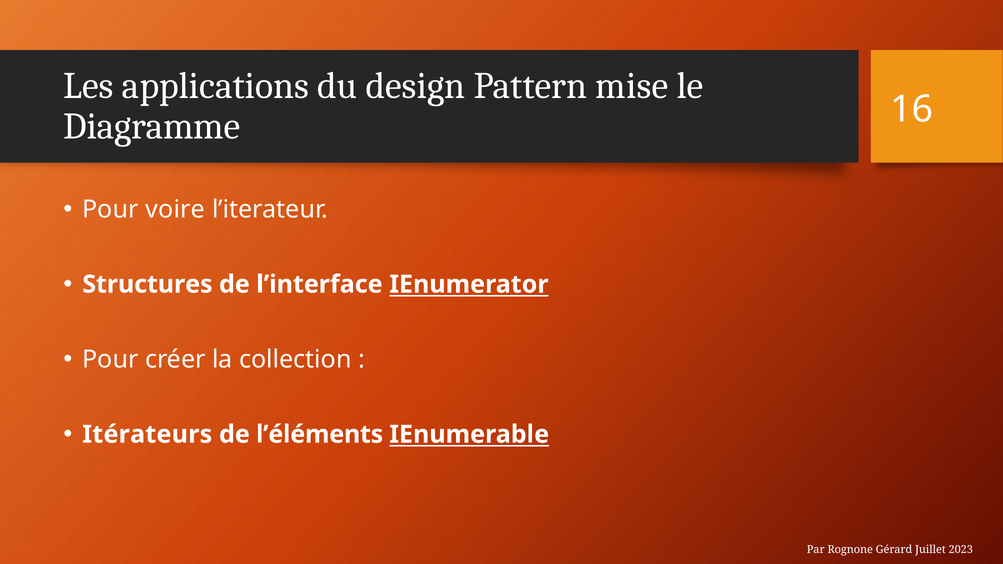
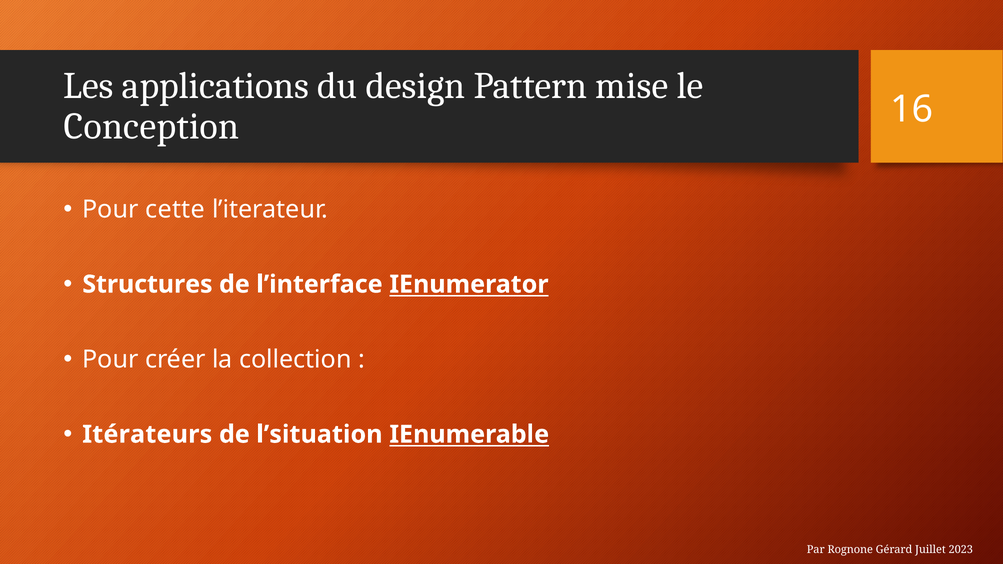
Diagramme: Diagramme -> Conception (152, 126)
voire: voire -> cette (175, 209)
l’éléments: l’éléments -> l’situation (319, 435)
